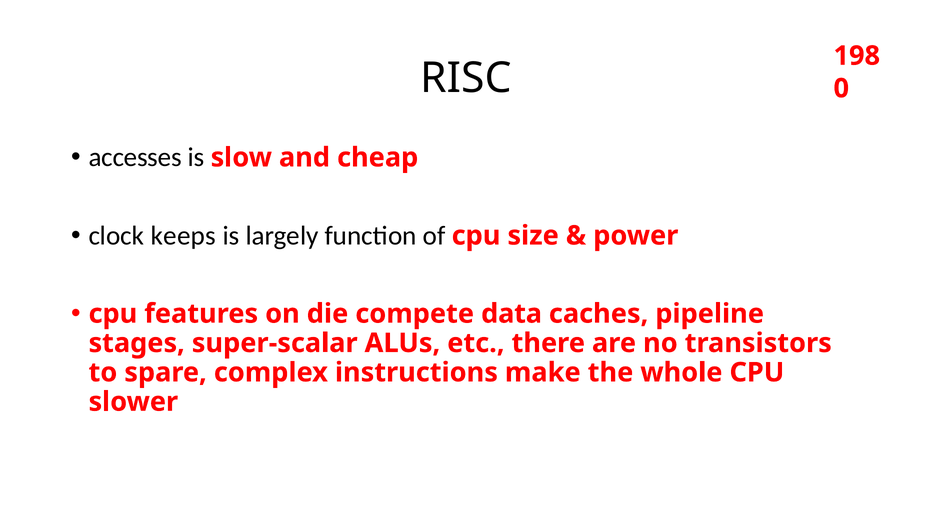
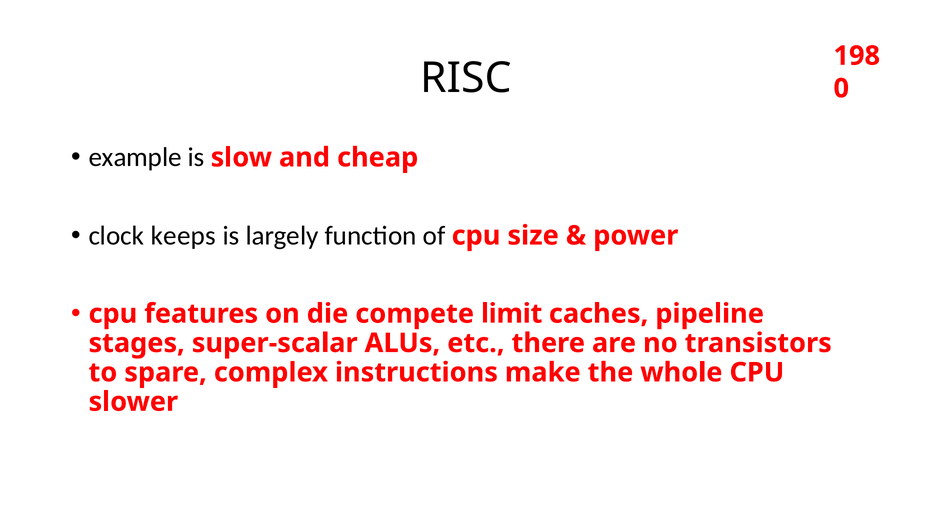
accesses: accesses -> example (135, 158)
data: data -> limit (512, 314)
